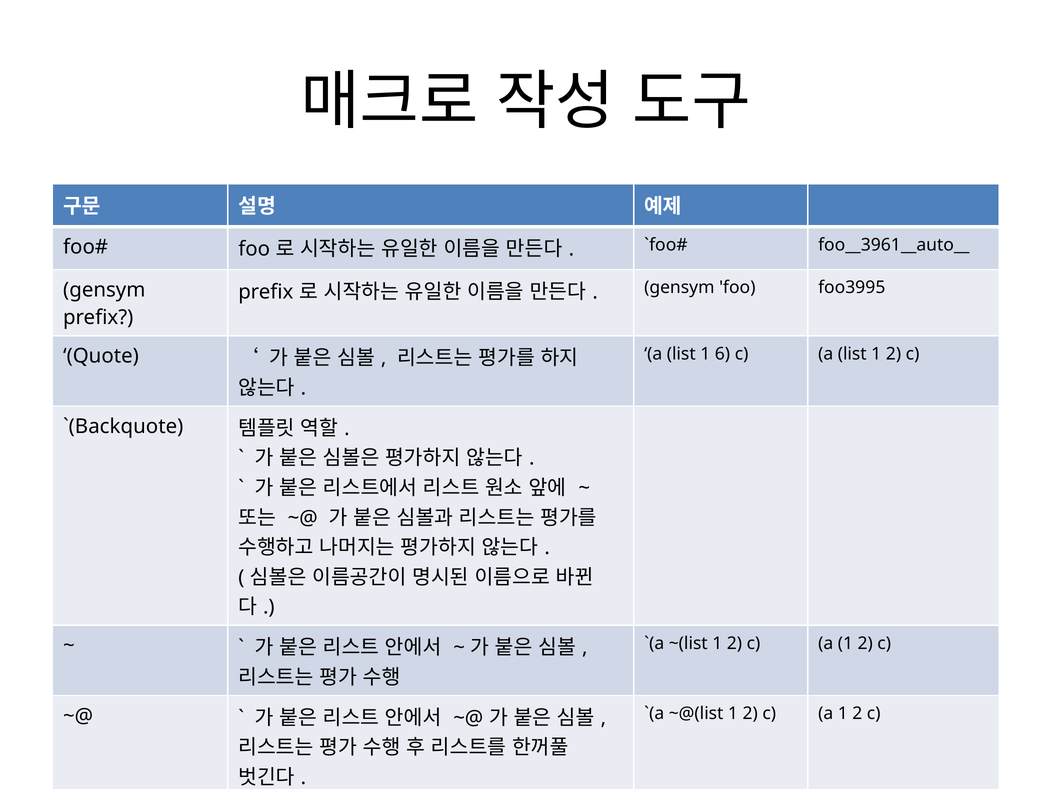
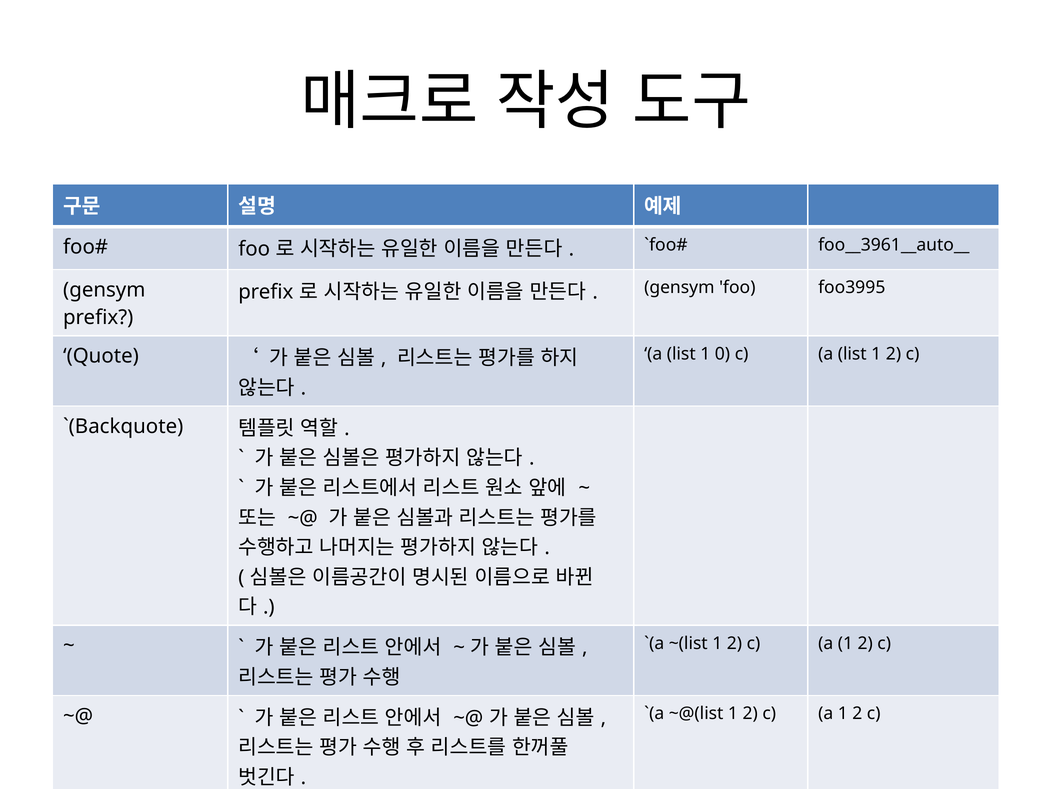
6: 6 -> 0 (722, 354)
